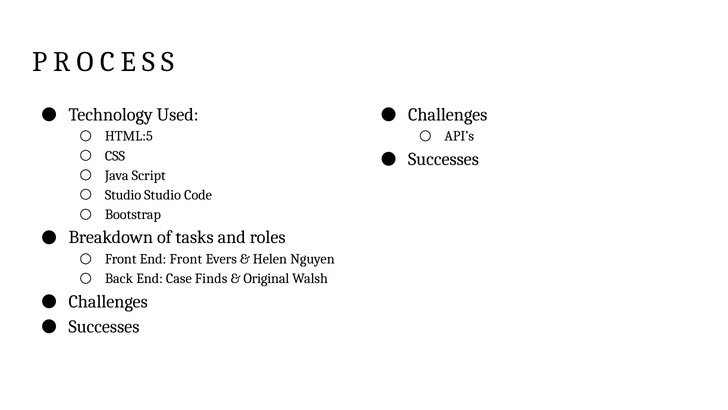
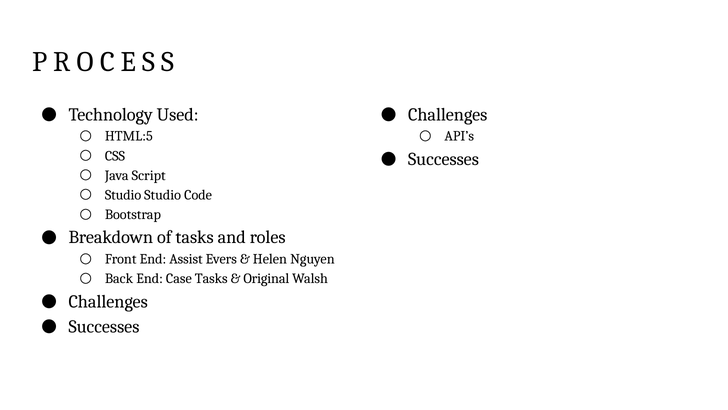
End Front: Front -> Assist (186, 259)
Case Finds: Finds -> Tasks (211, 278)
